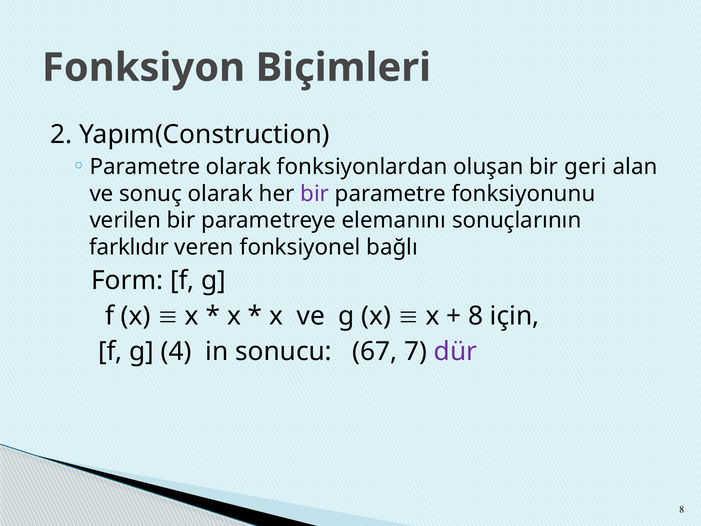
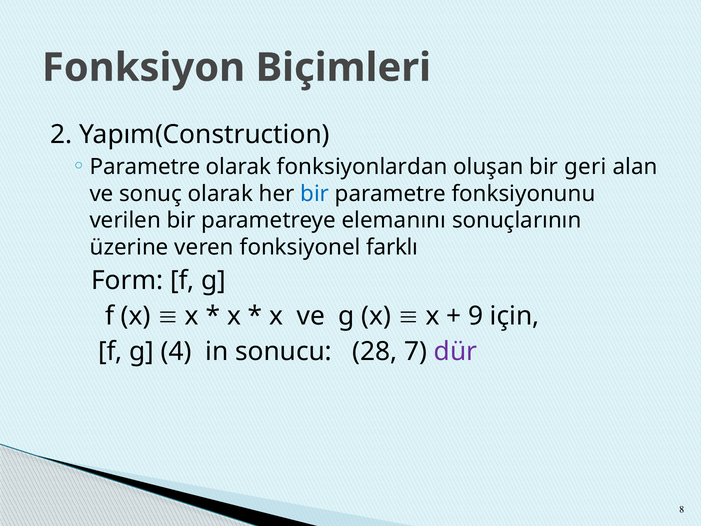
bir colour: purple -> blue (315, 194)
farklıdır: farklıdır -> üzerine (129, 247)
bağlı: bağlı -> farklı (392, 247)
8: 8 -> 9 (476, 316)
67: 67 -> 28 (375, 352)
